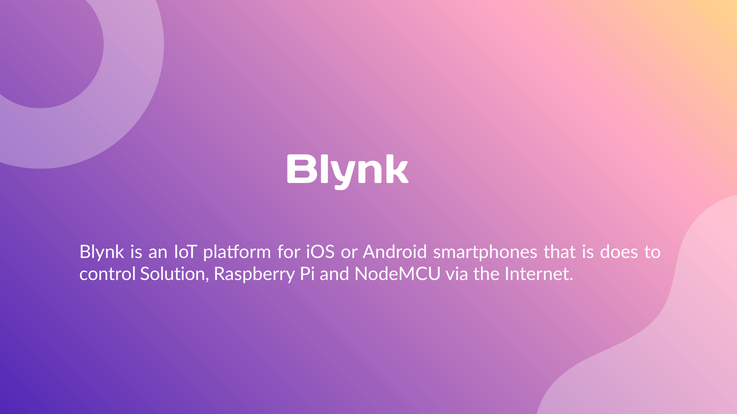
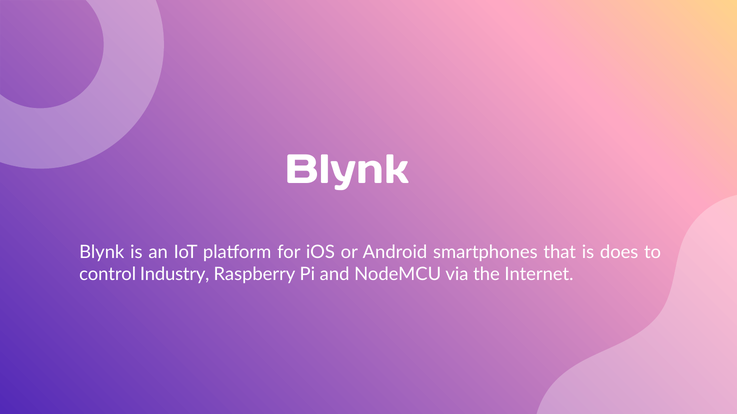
Solution: Solution -> Industry (175, 275)
